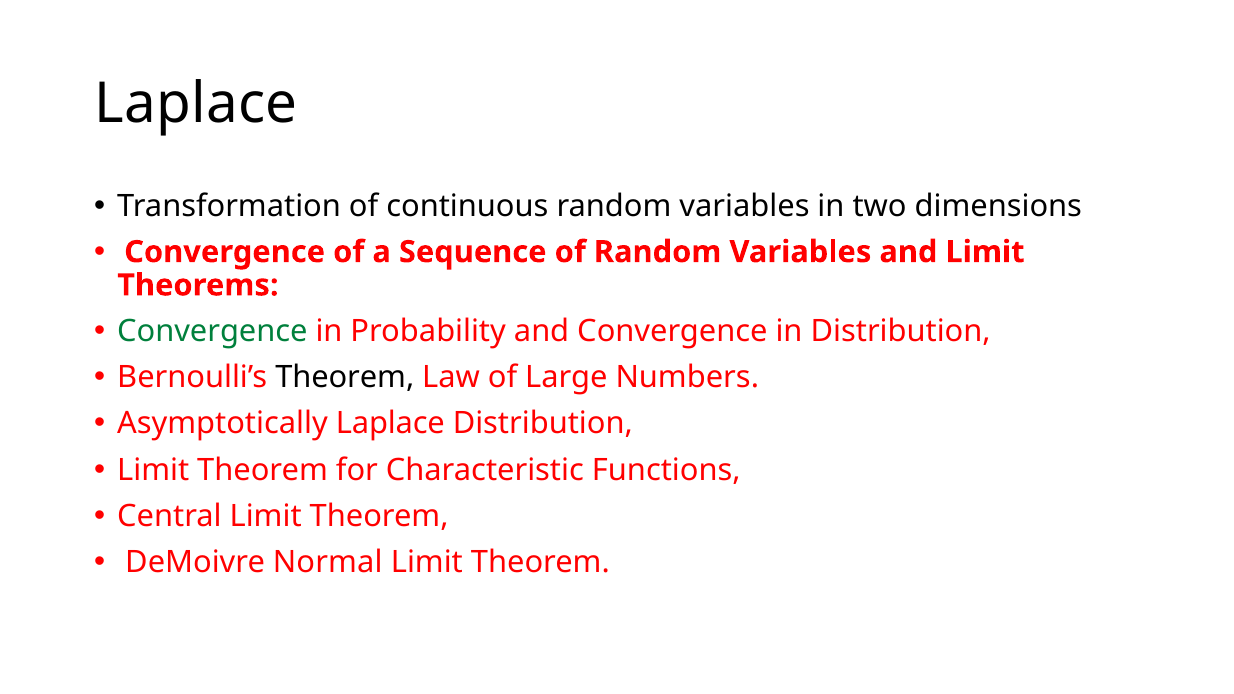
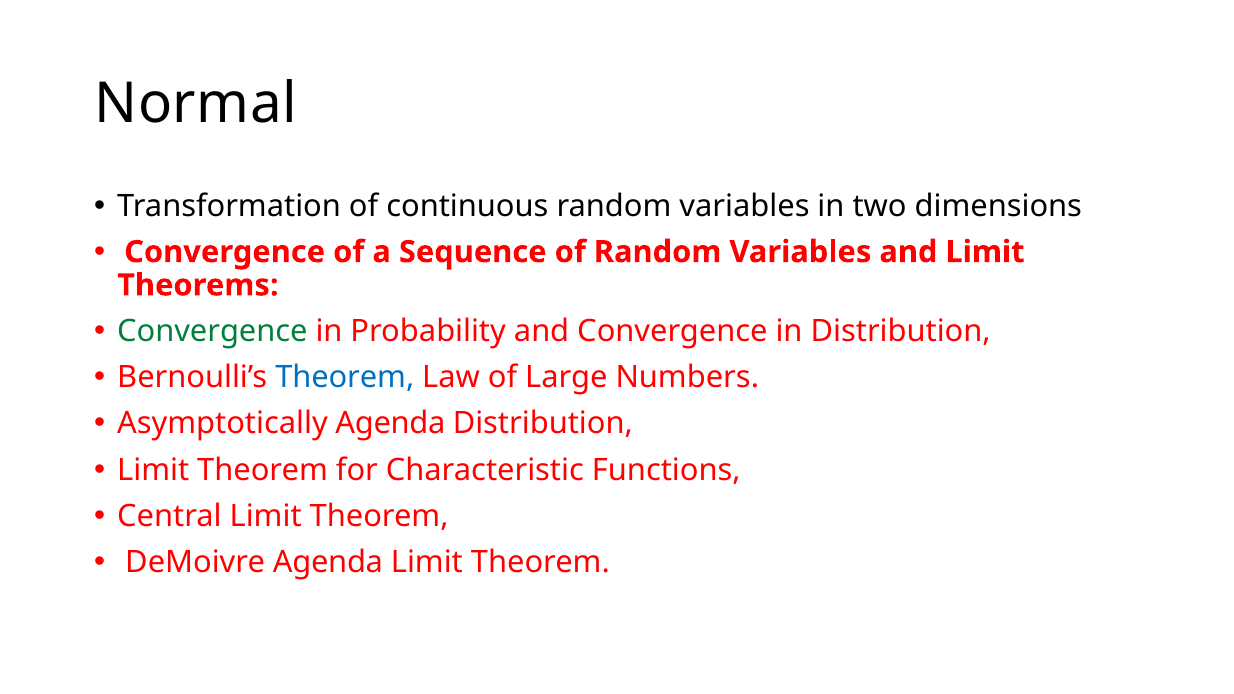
Laplace: Laplace -> Normal (196, 104)
Theorem colour: black -> blue (345, 378)
Asymptotically Laplace: Laplace -> Agenda (390, 424)
DeMoivre Normal: Normal -> Agenda (328, 562)
